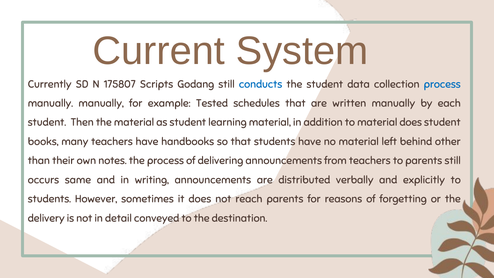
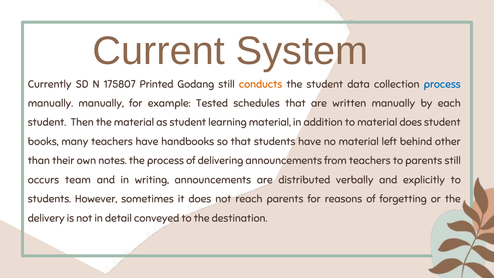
Scripts: Scripts -> Printed (157, 84)
conducts colour: blue -> orange (261, 84)
same: same -> team (78, 180)
